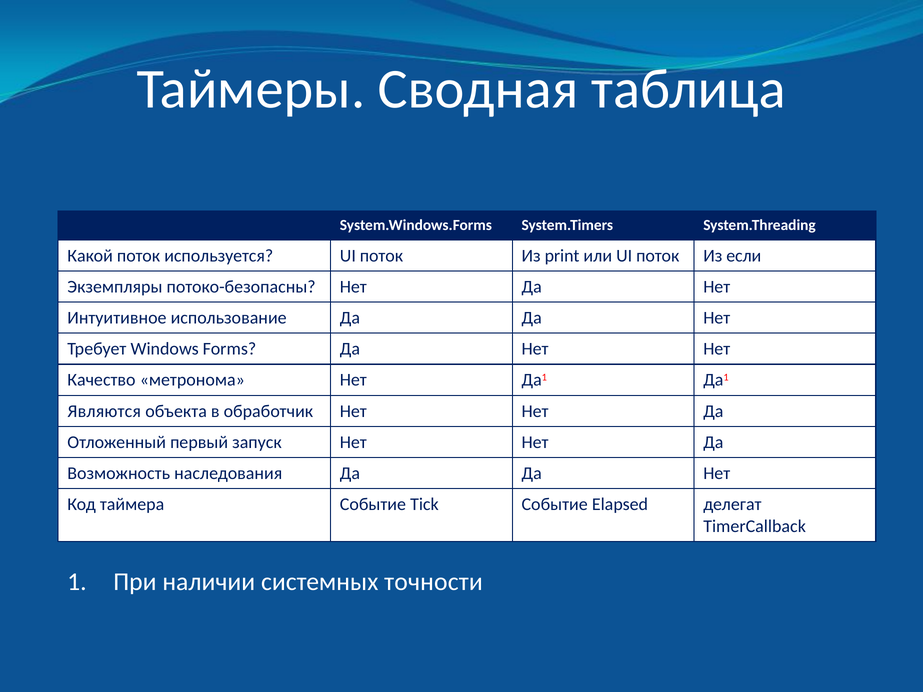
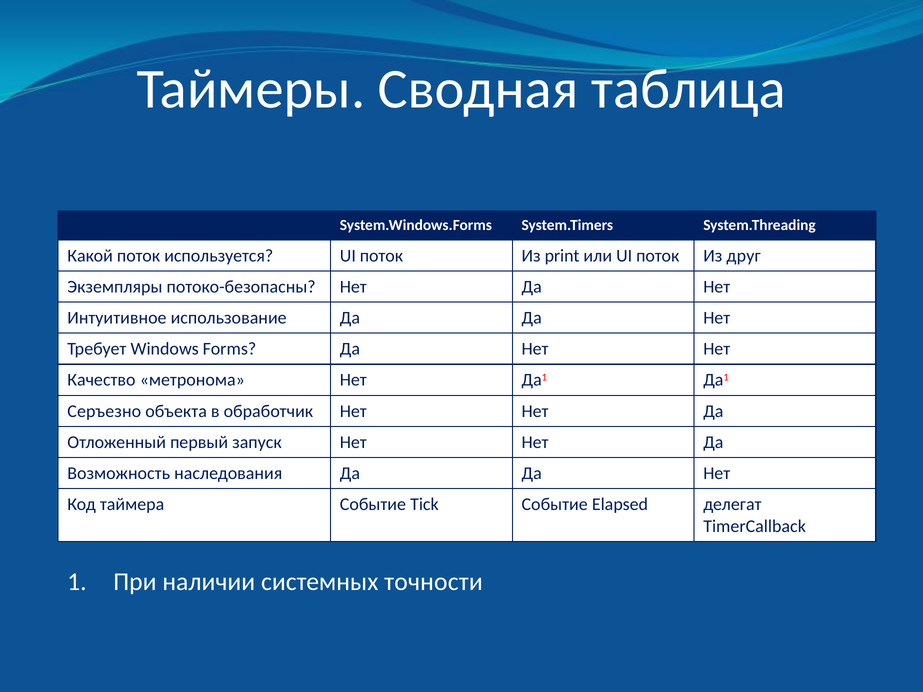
если: если -> друг (744, 256)
Являются: Являются -> Серъезно (104, 411)
